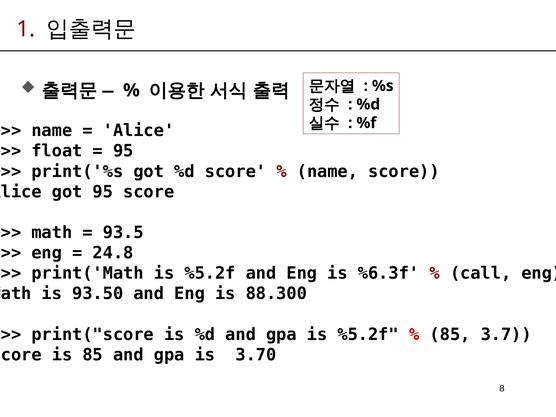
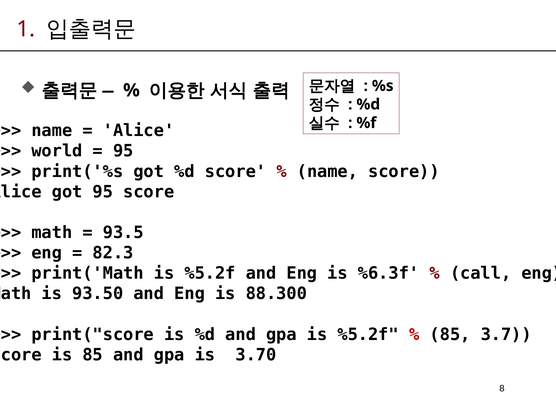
float: float -> world (57, 151)
24.8: 24.8 -> 82.3 (113, 253)
